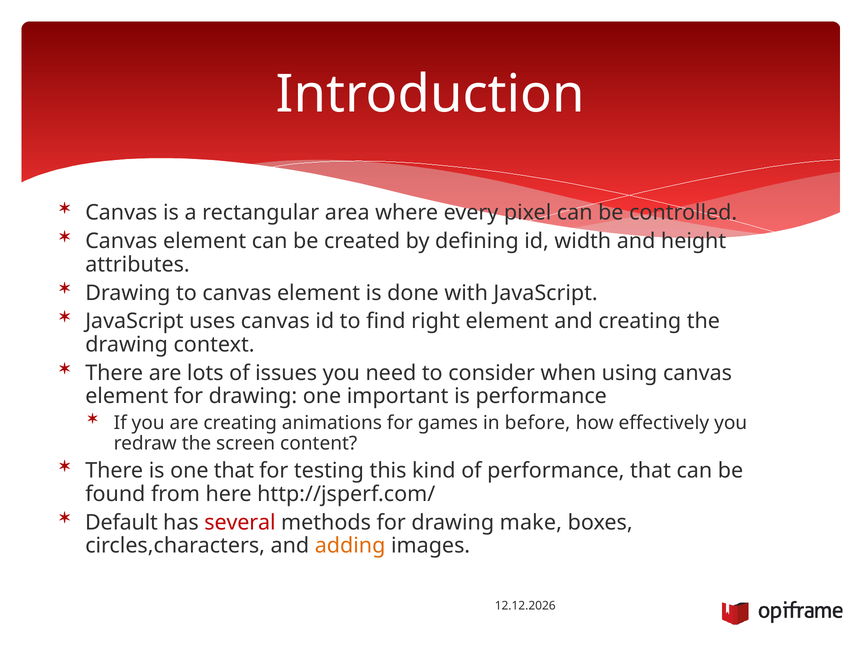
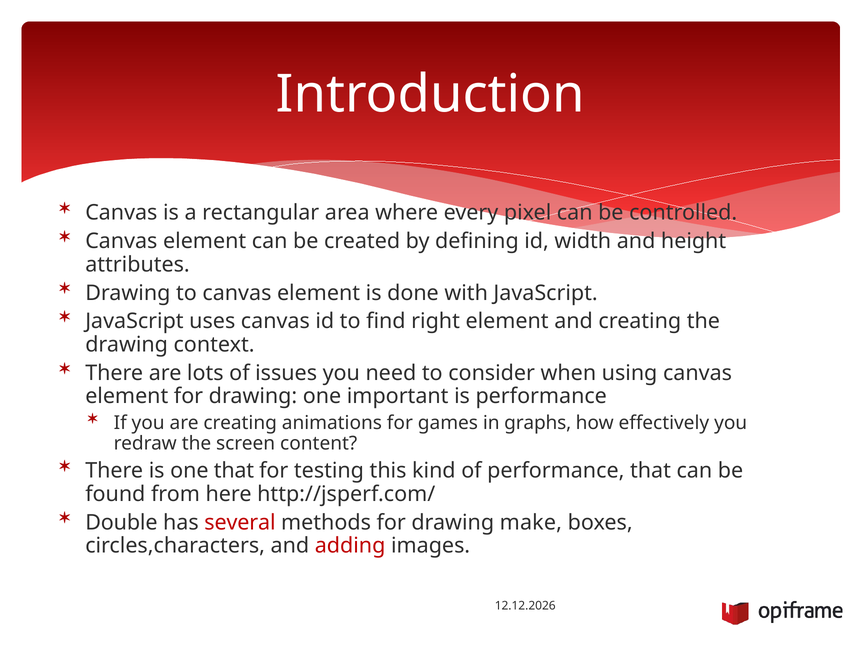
before: before -> graphs (538, 423)
Default: Default -> Double (121, 522)
adding colour: orange -> red (350, 545)
